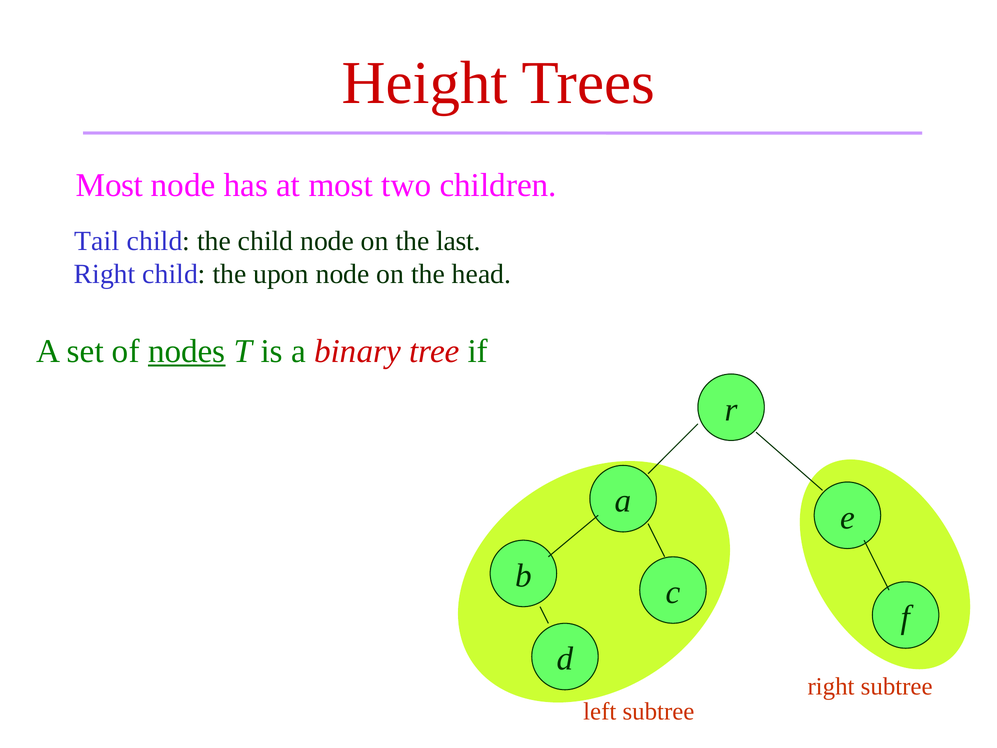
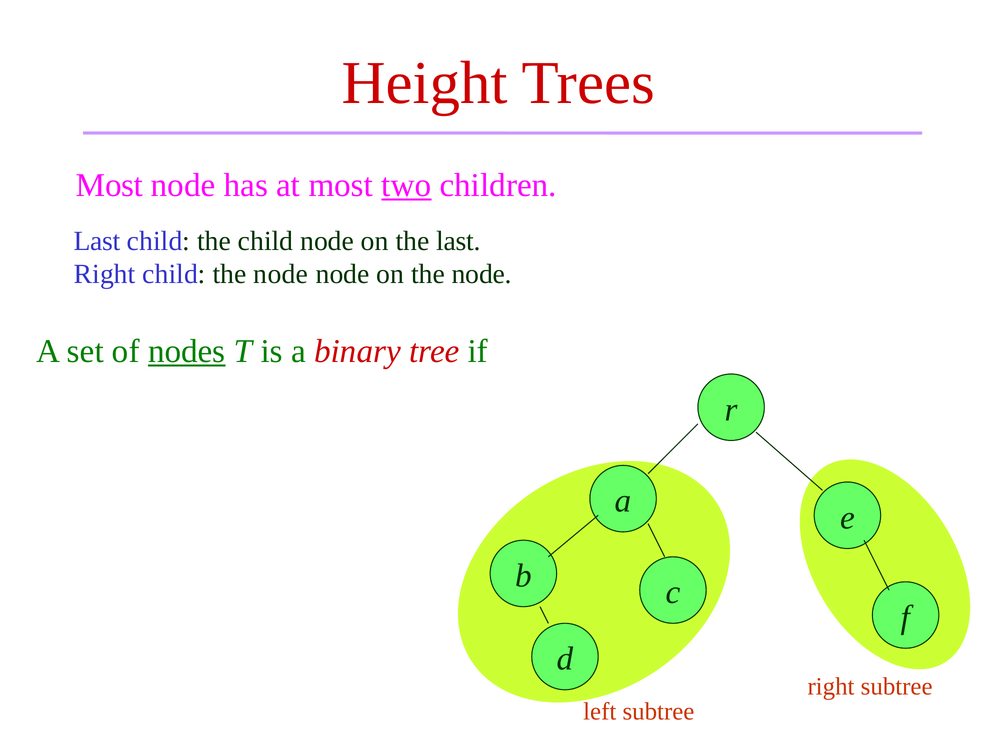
two underline: none -> present (406, 185)
Tail: Tail -> Last (97, 241)
child the upon: upon -> node (281, 274)
on the head: head -> node (482, 274)
